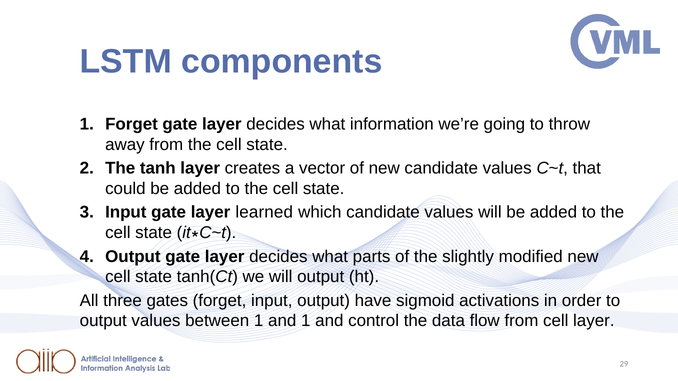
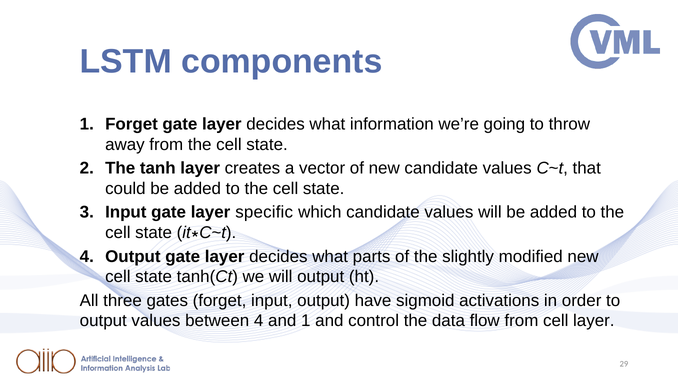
learned: learned -> specific (264, 213)
between 1: 1 -> 4 (259, 321)
